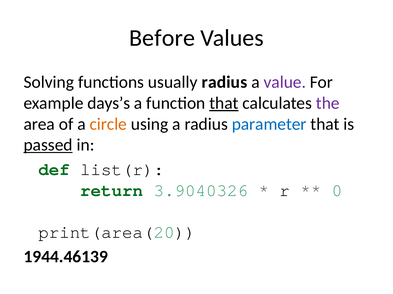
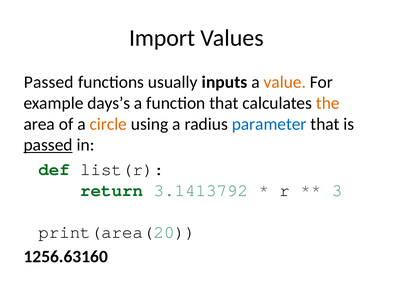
Before: Before -> Import (162, 38)
Solving: Solving -> Passed (49, 82)
usually radius: radius -> inputs (224, 82)
value colour: purple -> orange (285, 82)
that underline: present -> none (224, 103)
the colour: purple -> orange (328, 103)
3.9040326: 3.9040326 -> 3.1413792 (201, 191)
0: 0 -> 3 (337, 191)
1944.46139: 1944.46139 -> 1256.63160 (66, 257)
